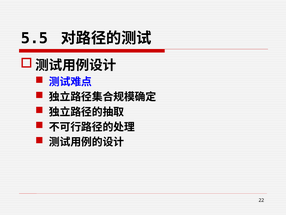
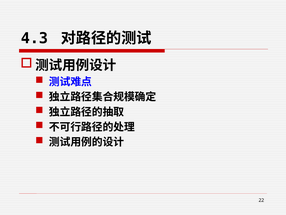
5.5: 5.5 -> 4.3 (34, 38)
